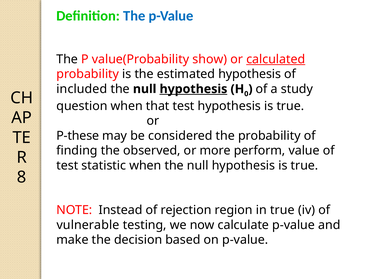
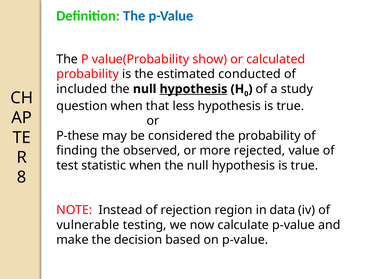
calculated underline: present -> none (276, 59)
estimated hypothesis: hypothesis -> conducted (250, 74)
that test: test -> less (184, 106)
perform: perform -> rejected (260, 151)
in true: true -> data (282, 210)
